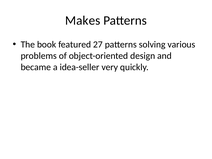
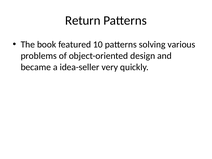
Makes: Makes -> Return (83, 21)
27: 27 -> 10 (98, 44)
